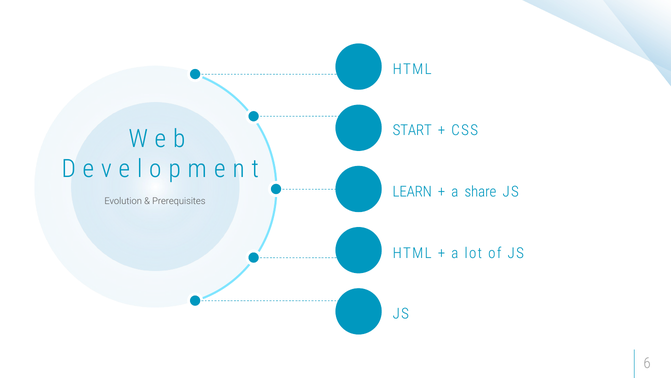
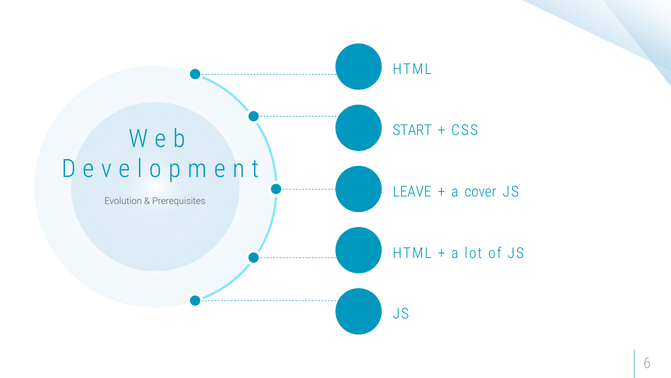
LEARN: LEARN -> LEAVE (412, 191)
share: share -> cover (480, 191)
